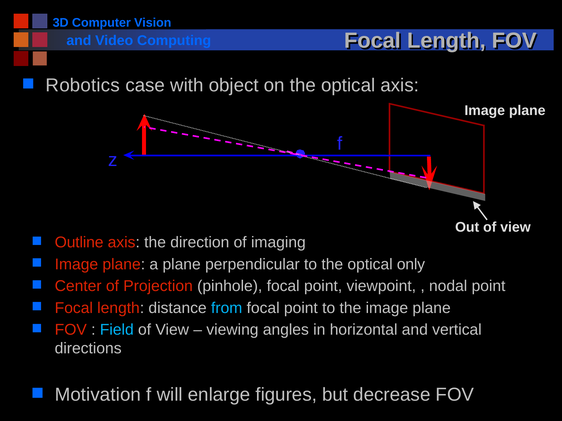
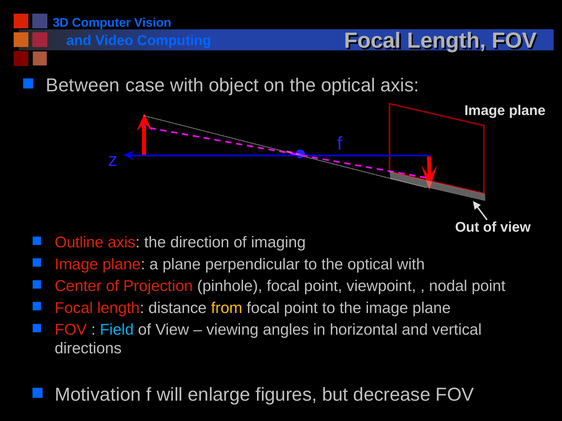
Robotics: Robotics -> Between (83, 86)
optical only: only -> with (411, 265)
from colour: light blue -> yellow (227, 308)
